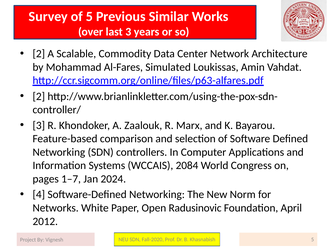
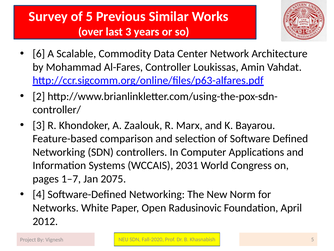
2: 2 -> 6 (39, 54)
Simulated: Simulated -> Controller (168, 67)
2084: 2084 -> 2031 (187, 165)
2024: 2024 -> 2075 (113, 179)
